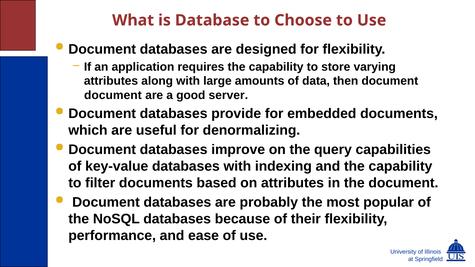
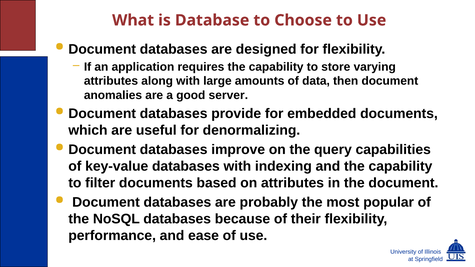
document: document -> anomalies (113, 95)
